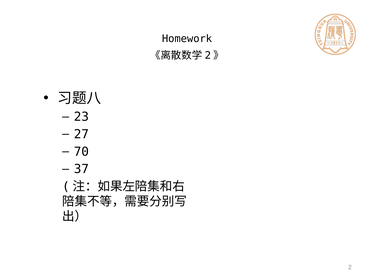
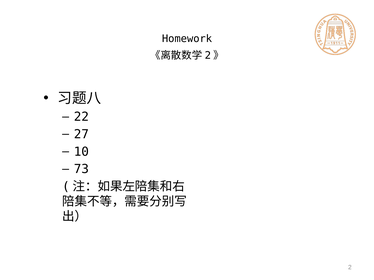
23: 23 -> 22 (81, 117)
70: 70 -> 10 (81, 152)
37: 37 -> 73 (81, 169)
